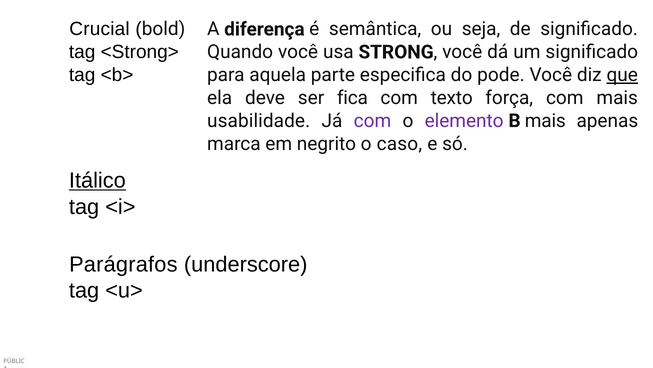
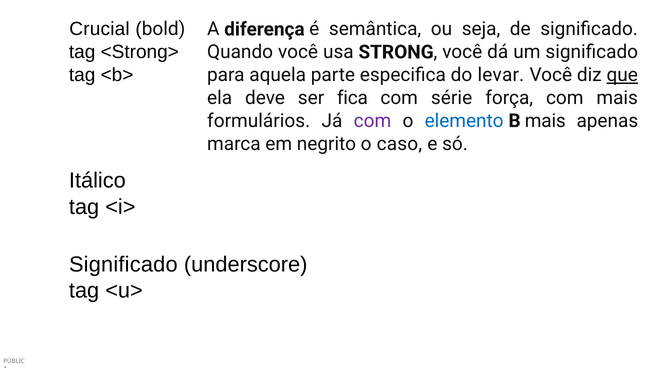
pode: pode -> levar (501, 75)
texto: texto -> série (452, 98)
usabilidade: usabilidade -> formulários (259, 121)
elemento colour: purple -> blue (464, 121)
Itálico underline: present -> none (97, 180)
Parágrafos: Parágrafos -> Significado (123, 264)
